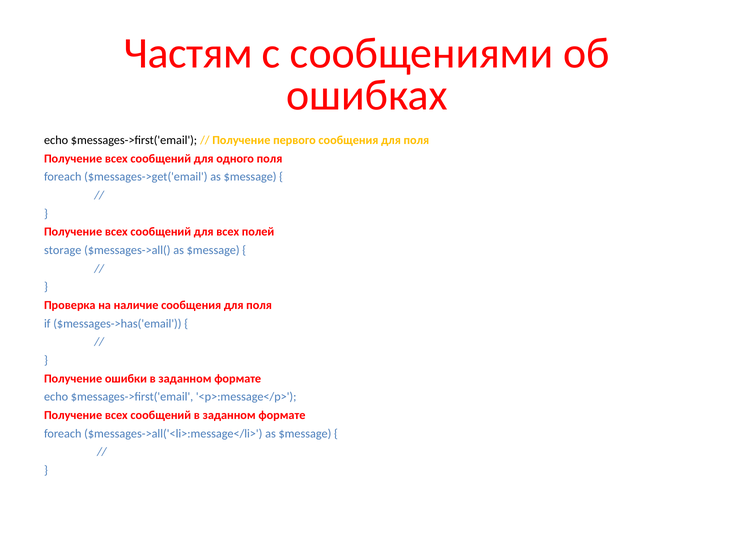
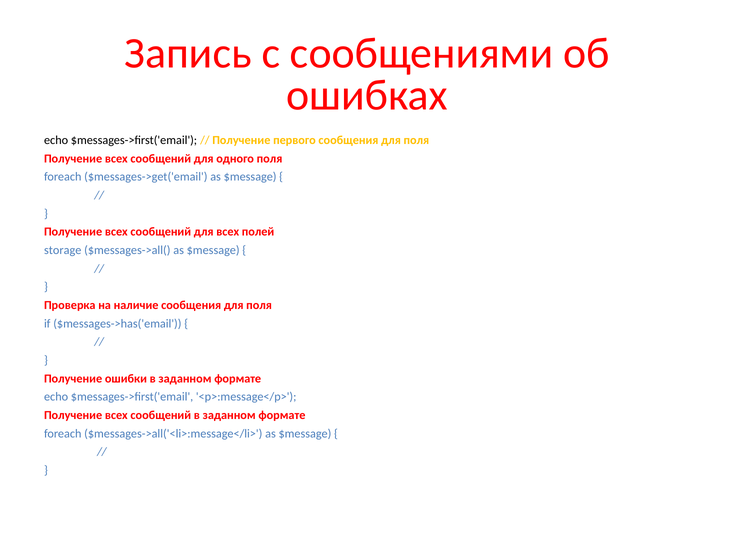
Частям: Частям -> Запись (188, 53)
